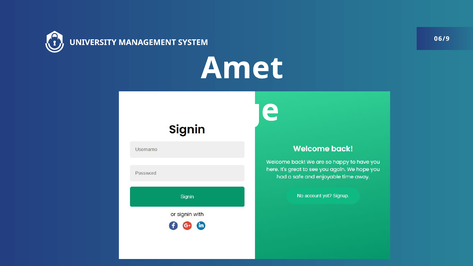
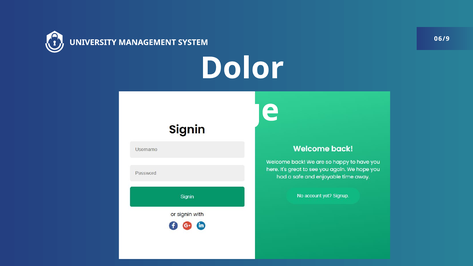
Amet: Amet -> Dolor (242, 68)
